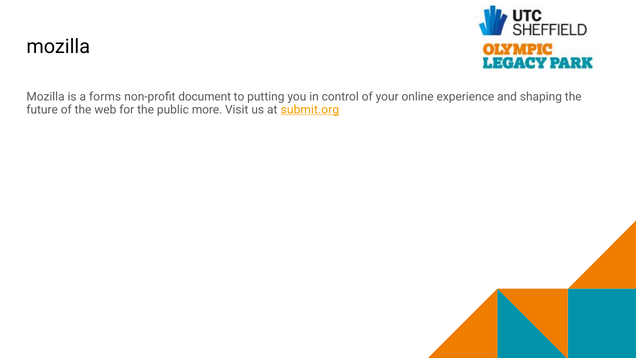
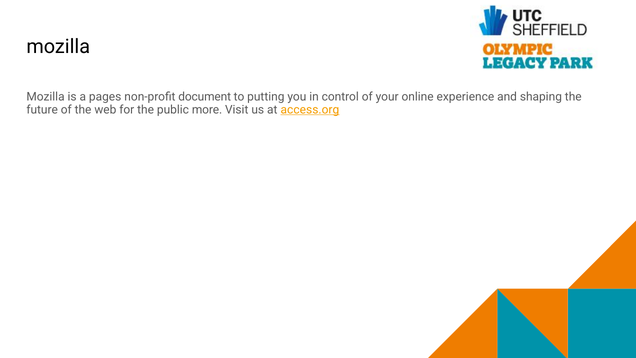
forms: forms -> pages (105, 97)
submit.org: submit.org -> access.org (310, 110)
